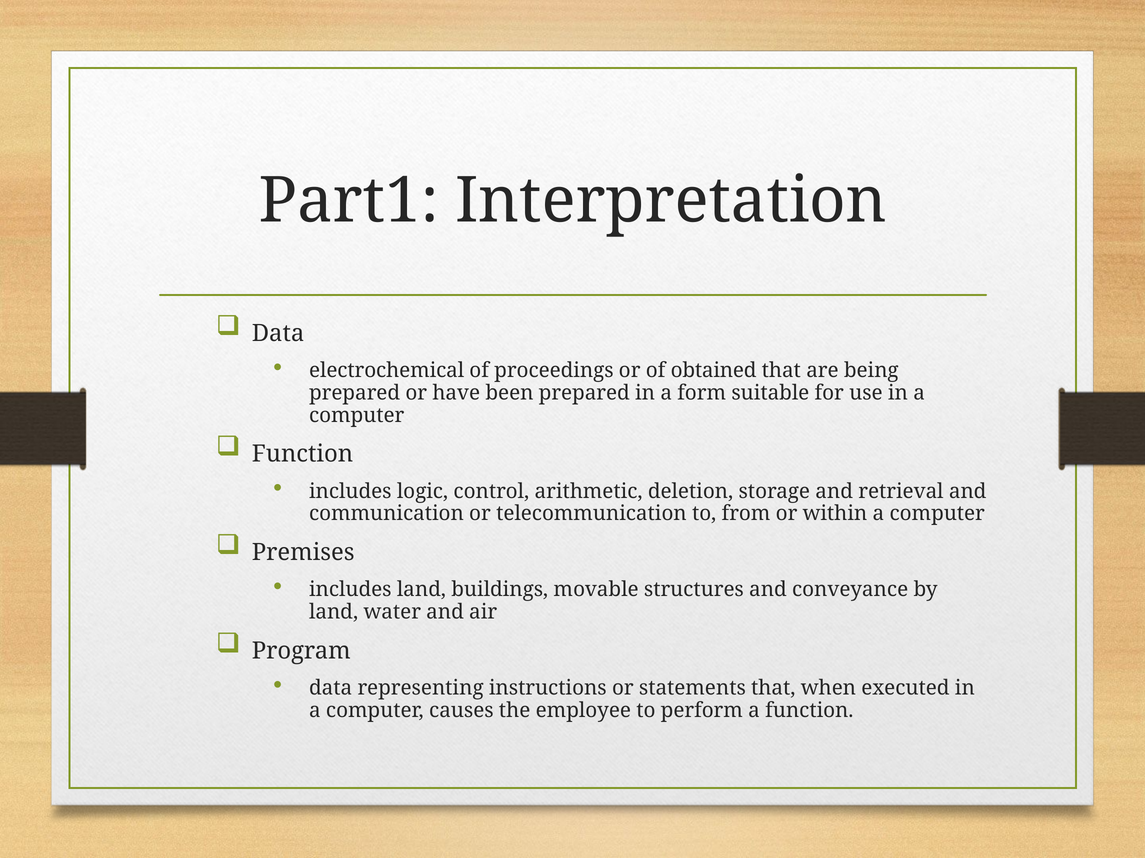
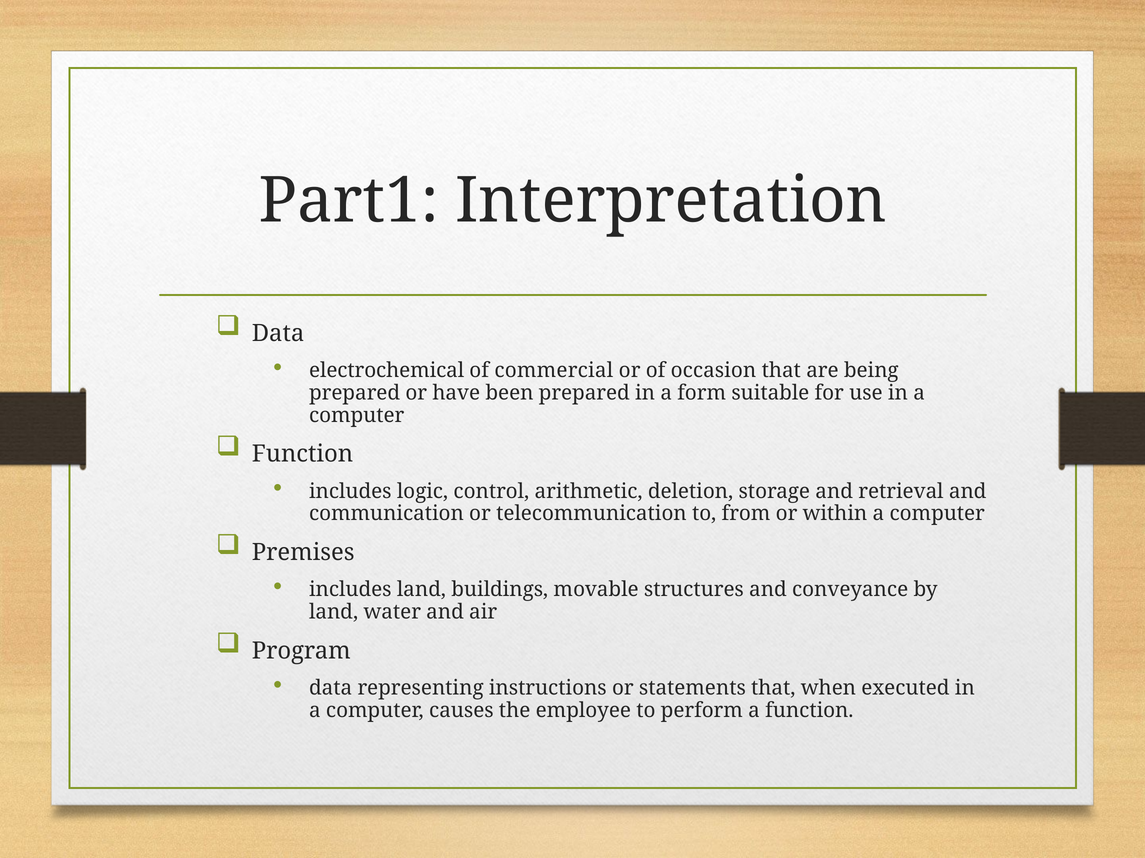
proceedings: proceedings -> commercial (554, 371)
obtained: obtained -> occasion (713, 371)
